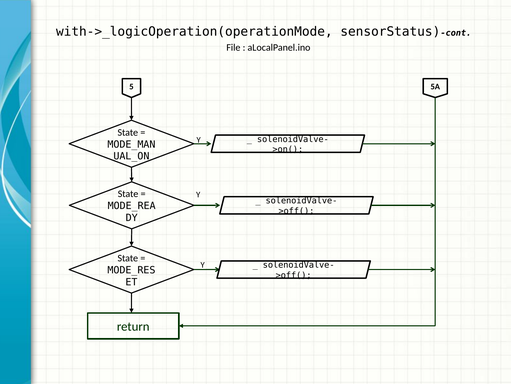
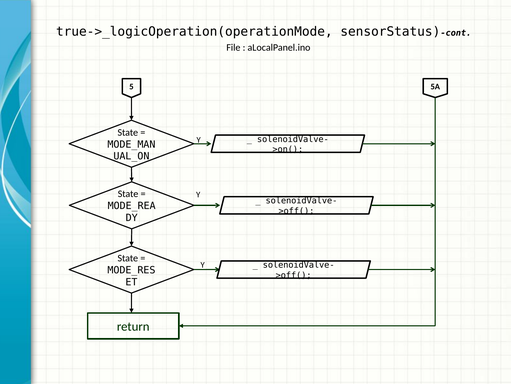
with->_logicOperation(operationMode: with->_logicOperation(operationMode -> true->_logicOperation(operationMode (194, 32)
